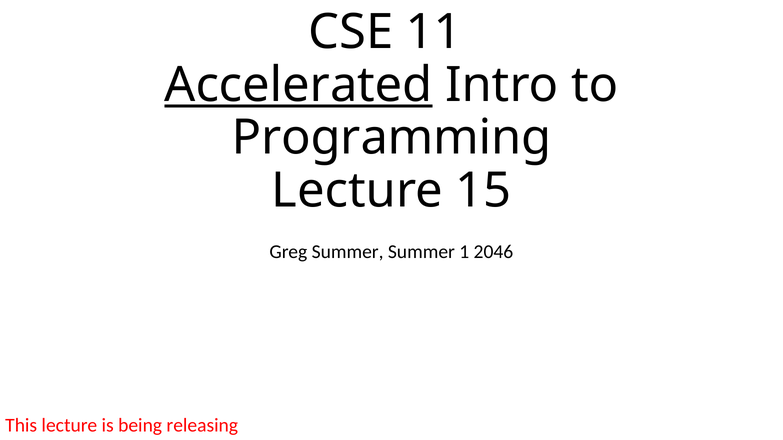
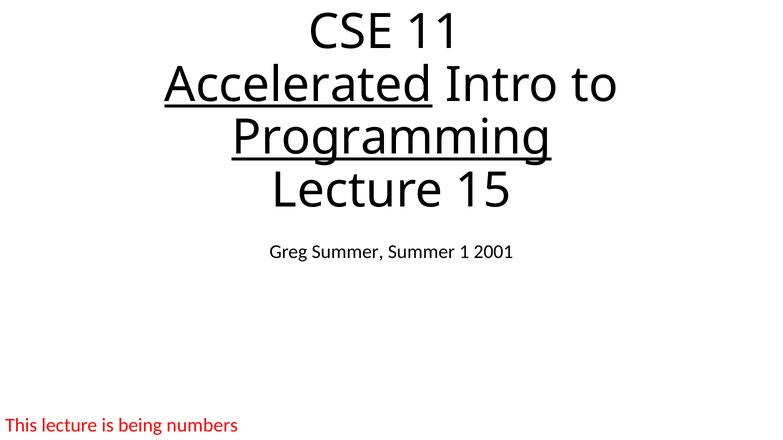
Programming underline: none -> present (392, 138)
2046: 2046 -> 2001 (493, 252)
releasing: releasing -> numbers (202, 426)
